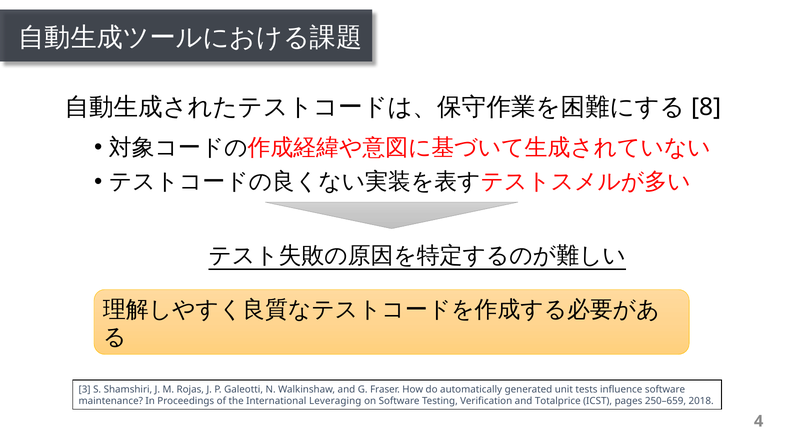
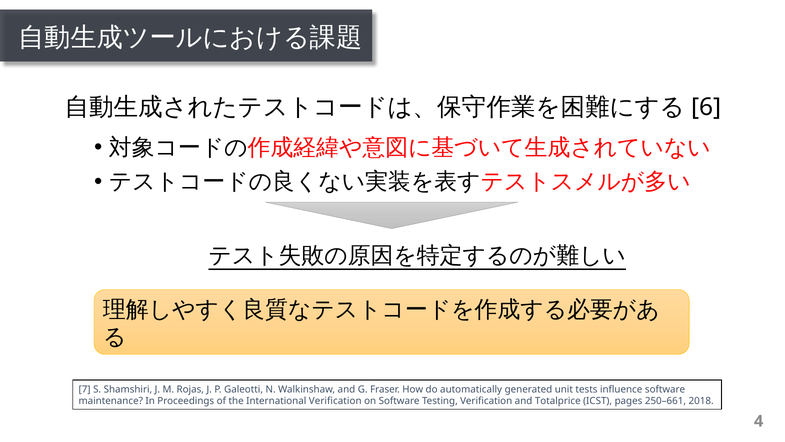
8: 8 -> 6 (706, 107)
3: 3 -> 7 (85, 389)
International Leveraging: Leveraging -> Veriﬁcation (335, 401)
250–659: 250–659 -> 250–661 (665, 401)
